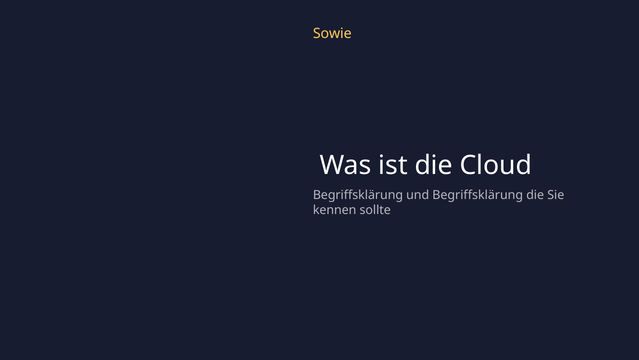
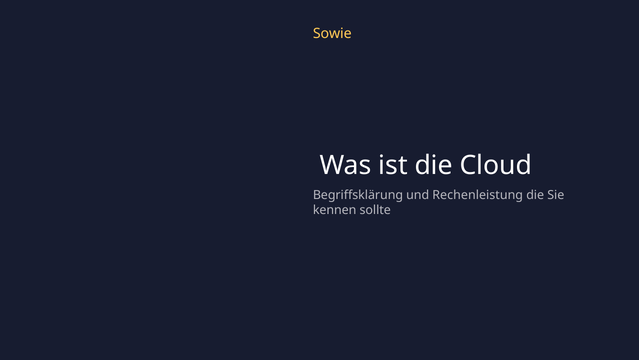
und Begriffsklärung: Begriffsklärung -> Rechenleistung (478, 195)
